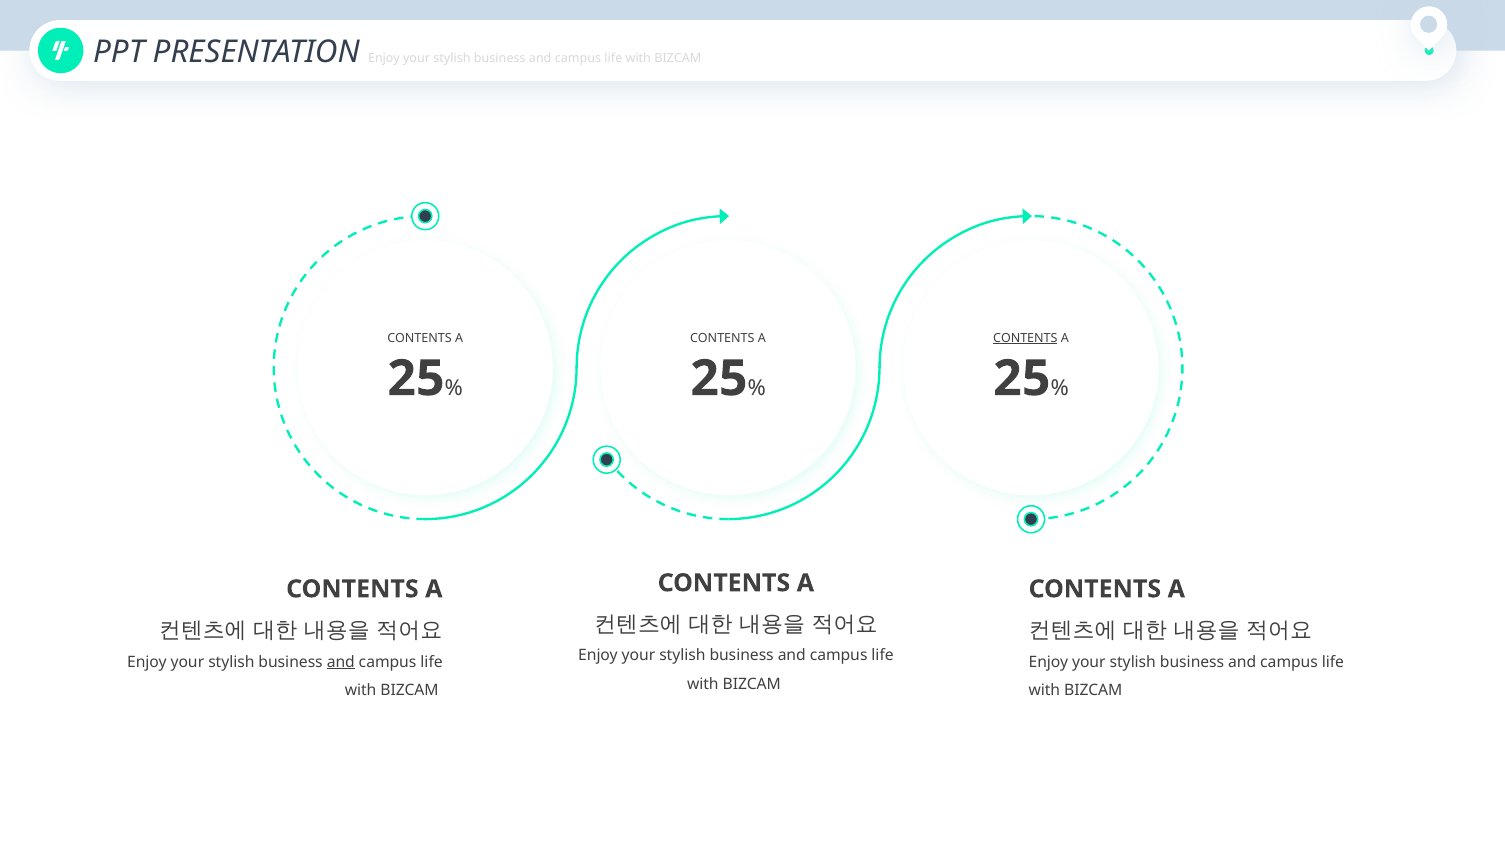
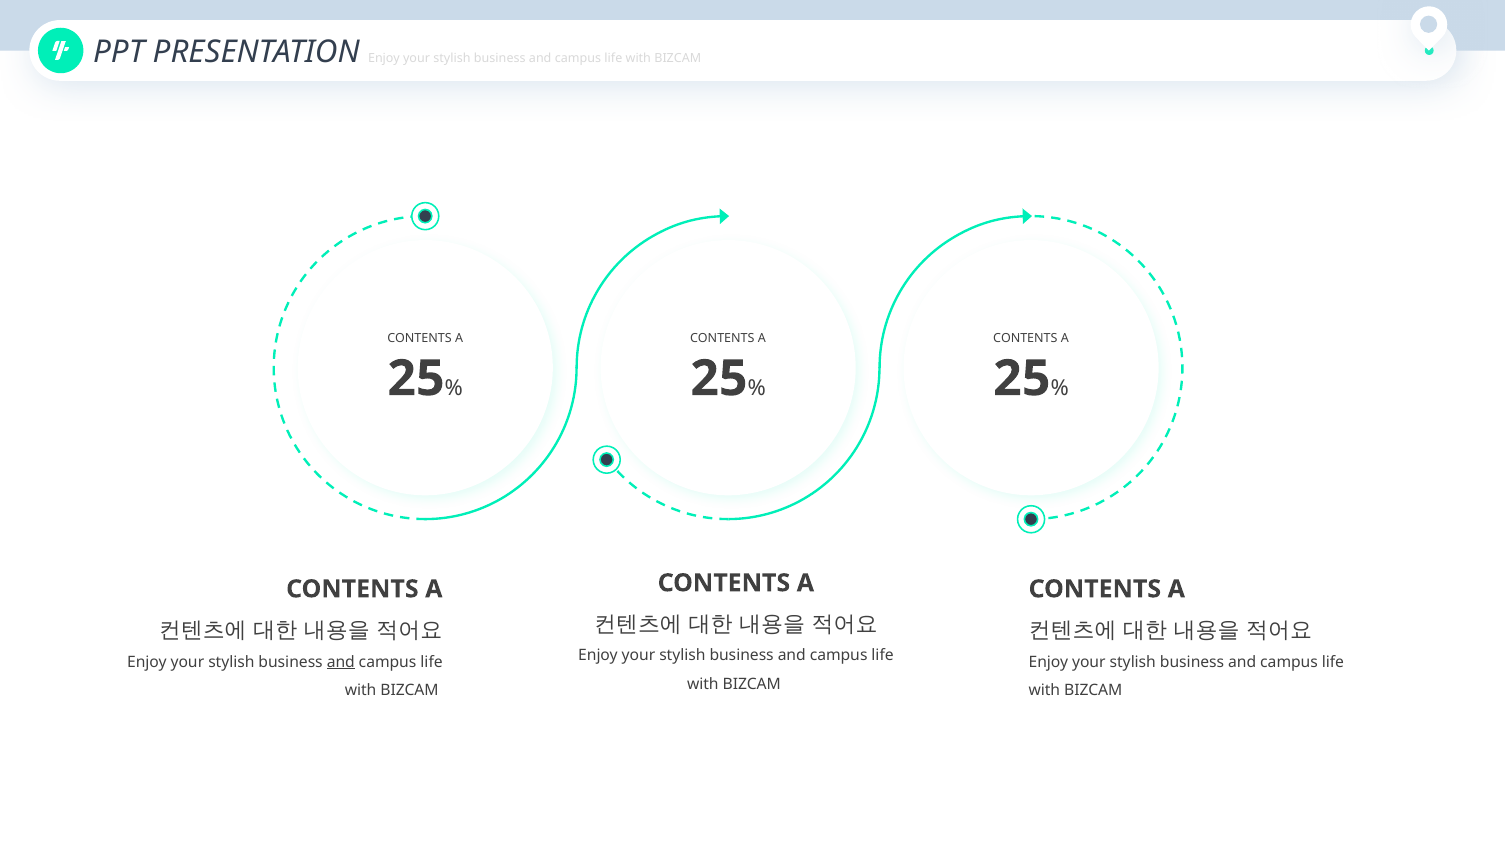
CONTENTS underline: present -> none (1025, 338)
